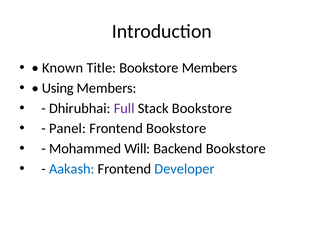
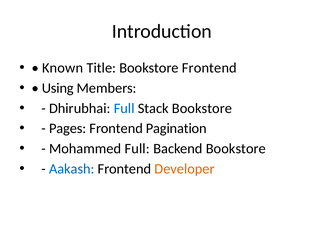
Bookstore Members: Members -> Frontend (209, 68)
Full colour: purple -> blue (124, 108)
Panel: Panel -> Pages (68, 128)
Frontend Bookstore: Bookstore -> Pagination (176, 128)
Mohammed Will: Will -> Full (137, 149)
Developer colour: blue -> orange (185, 169)
